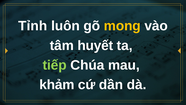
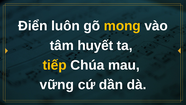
Tỉnh: Tỉnh -> Điển (33, 26)
tiếp colour: light green -> yellow (55, 65)
khảm: khảm -> vững (57, 84)
